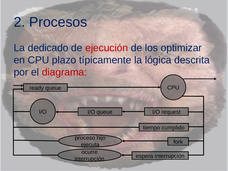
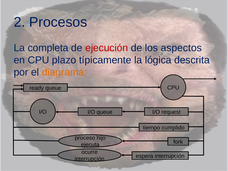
dedicado: dedicado -> completa (48, 48)
optimizar: optimizar -> aspectos (181, 48)
diagrama colour: red -> orange (64, 72)
